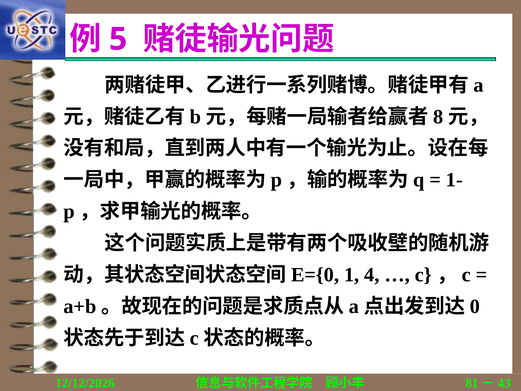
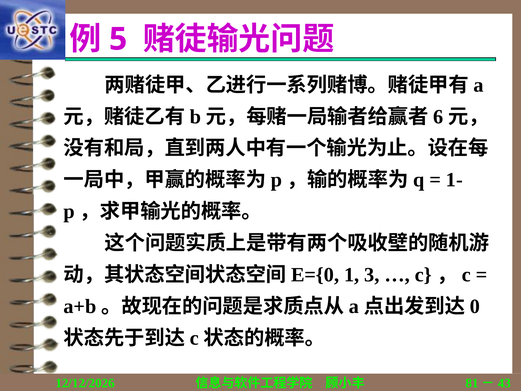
8: 8 -> 6 (438, 117)
4: 4 -> 3 (372, 275)
